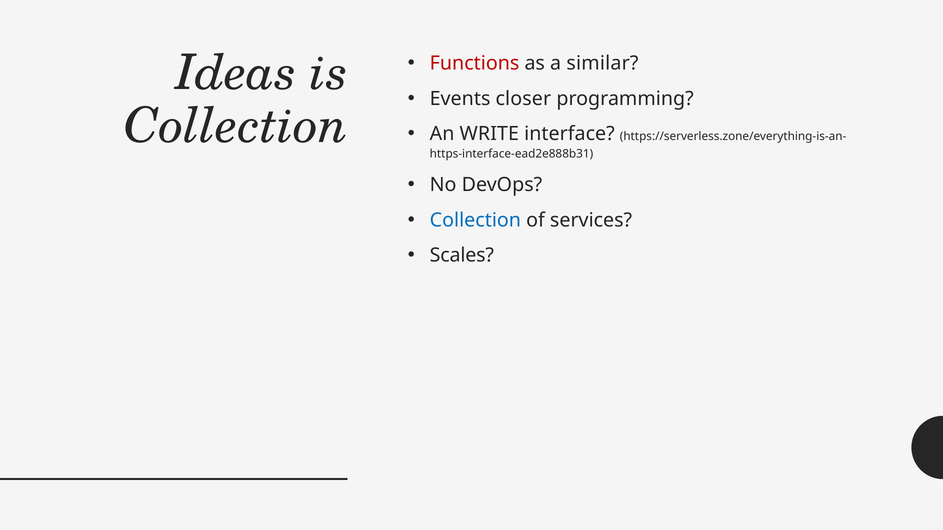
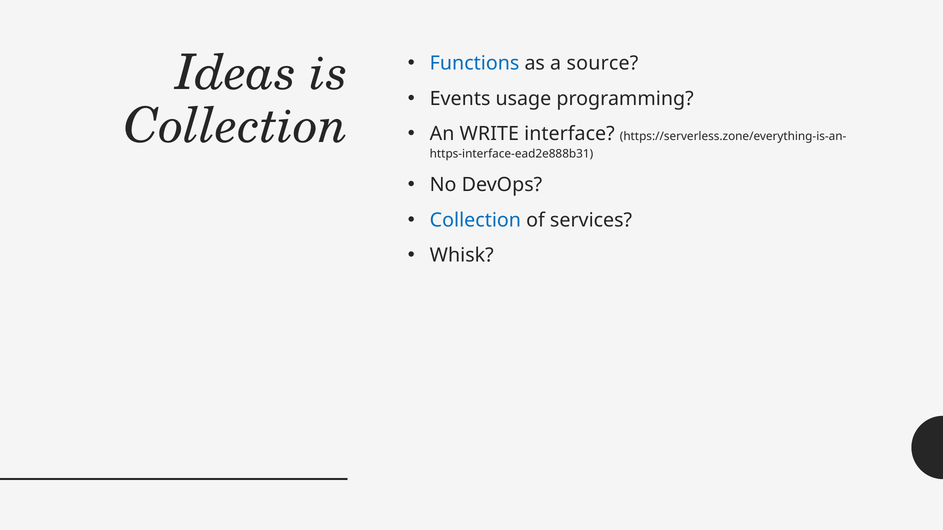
Functions colour: red -> blue (475, 64)
similar: similar -> source (602, 64)
closer: closer -> usage (523, 99)
Scales: Scales -> Whisk (462, 256)
